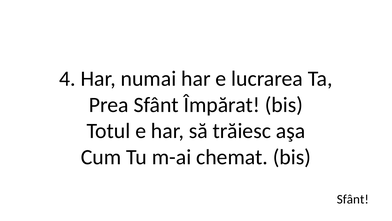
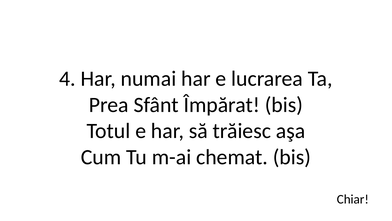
Sfânt: Sfânt -> Chiar (353, 199)
